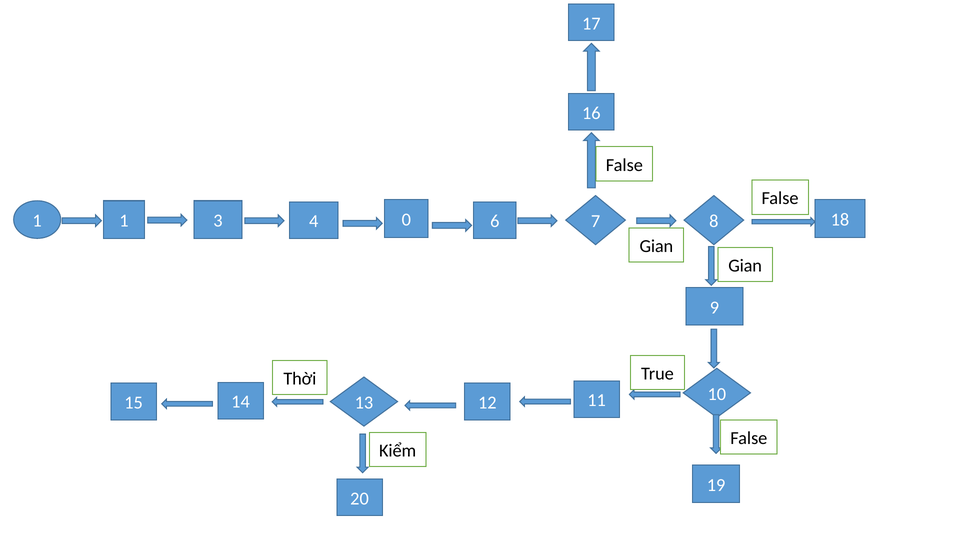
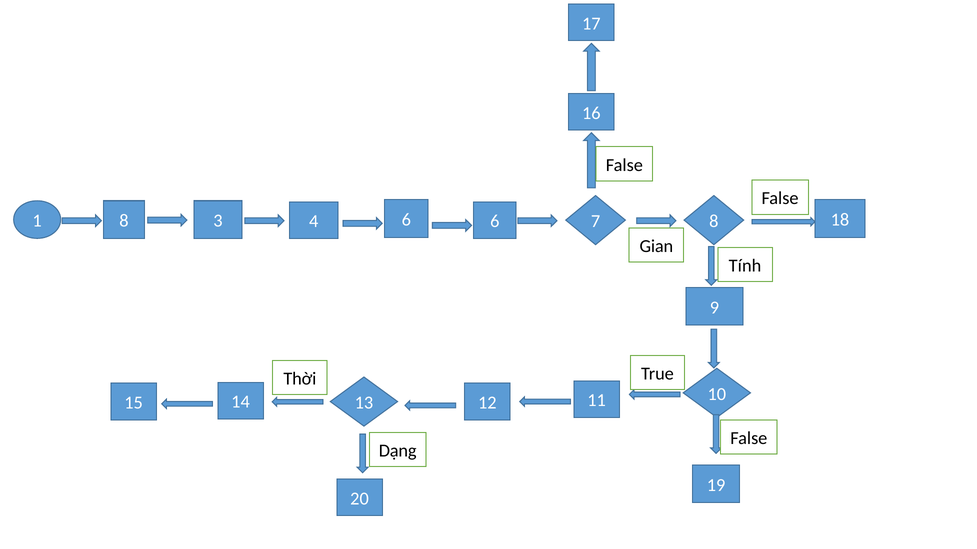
1 1: 1 -> 8 (124, 221)
4 0: 0 -> 6 (406, 220)
Gian: Gian -> Tính (745, 266)
Kiểm: Kiểm -> Dạng (398, 451)
